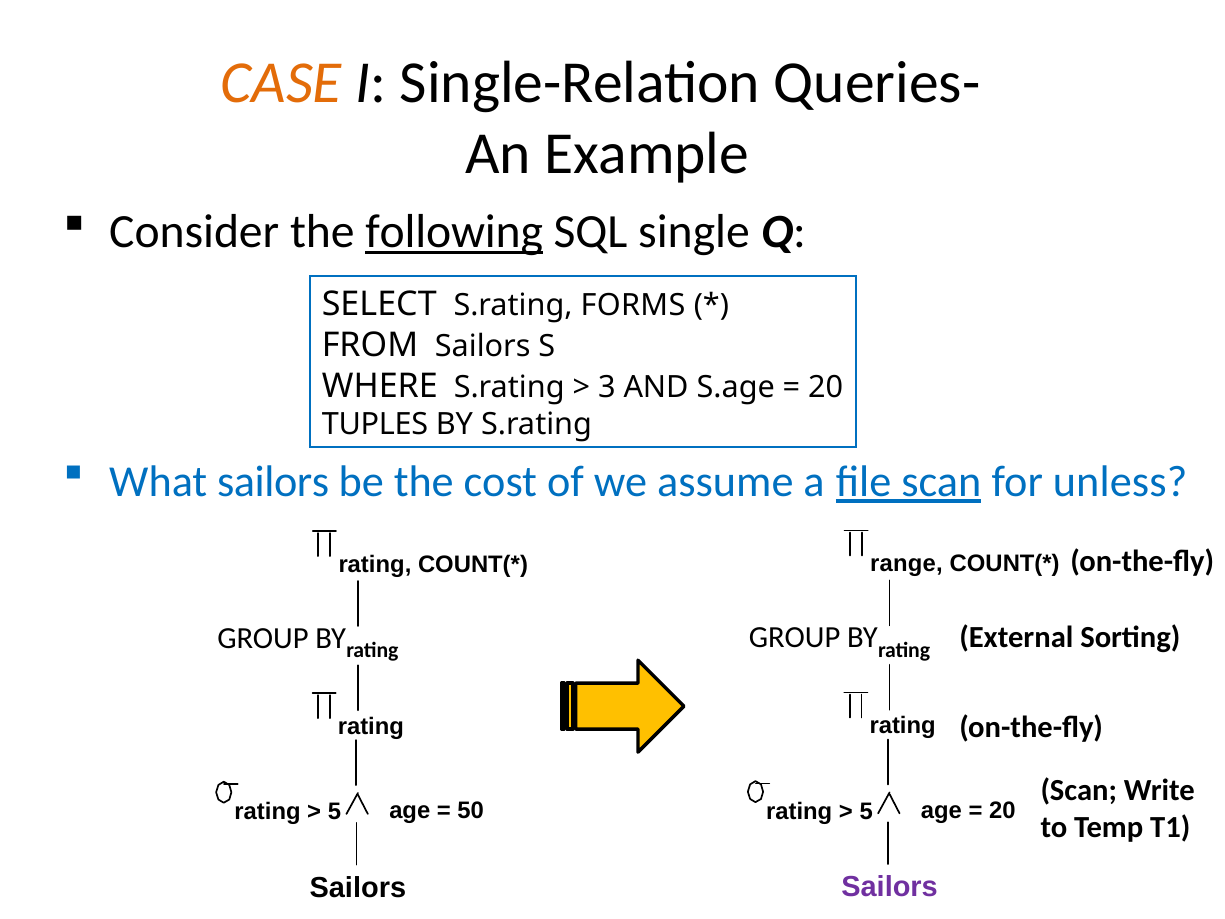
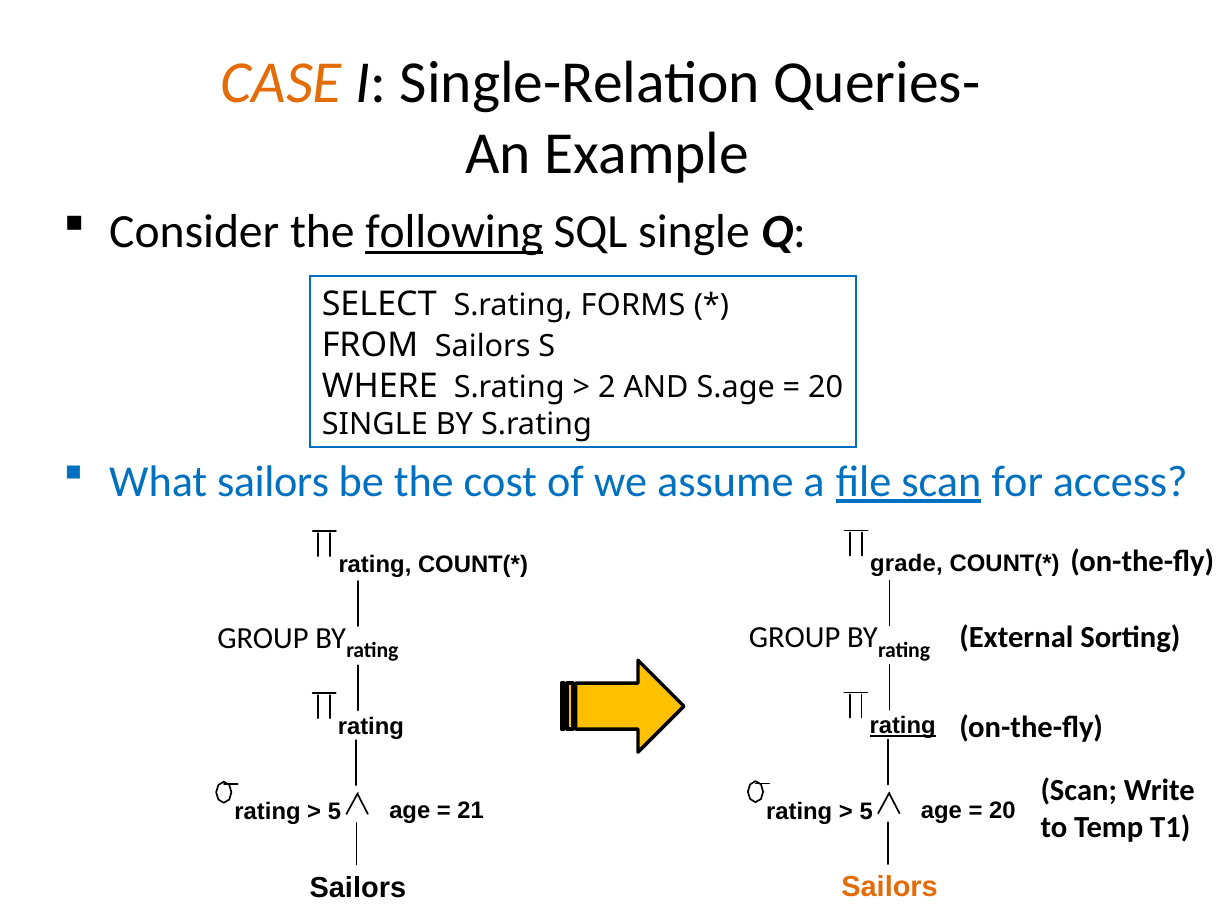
3: 3 -> 2 (607, 387)
TUPLES: TUPLES -> SINGLE (375, 425)
unless: unless -> access (1120, 481)
range: range -> grade (907, 564)
rating underline: none -> present (903, 726)
50: 50 -> 21 (471, 811)
Sailors colour: purple -> orange (890, 887)
